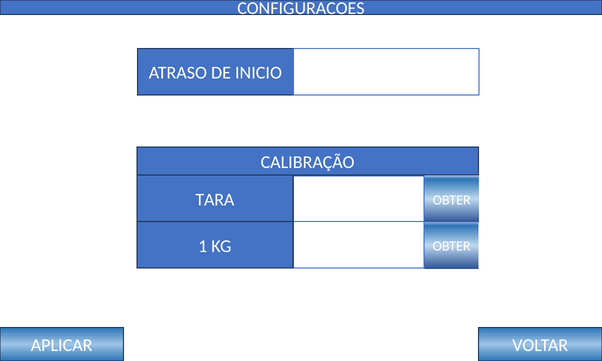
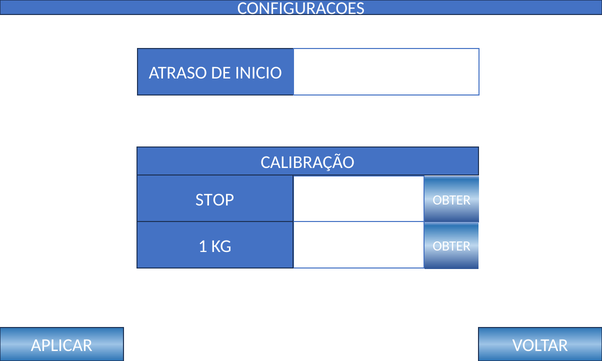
TARA: TARA -> STOP (215, 200)
